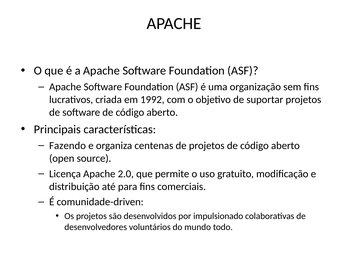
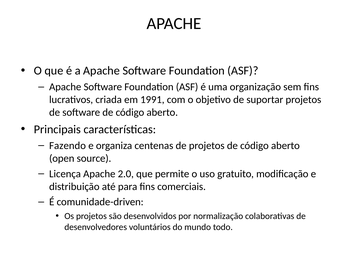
1992: 1992 -> 1991 (152, 100)
impulsionado: impulsionado -> normalização (218, 216)
